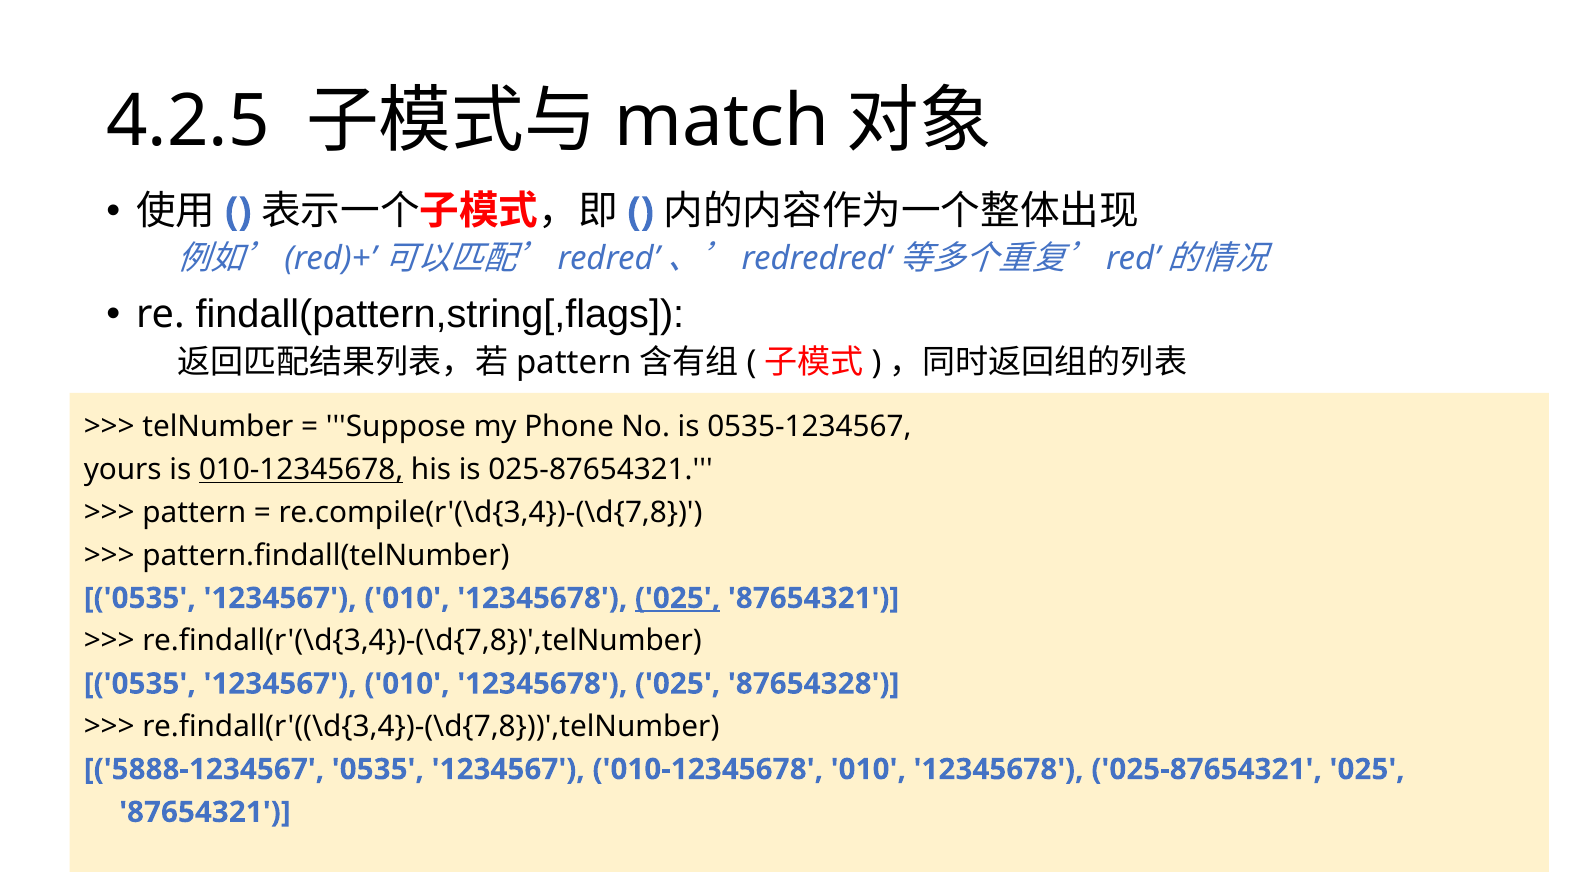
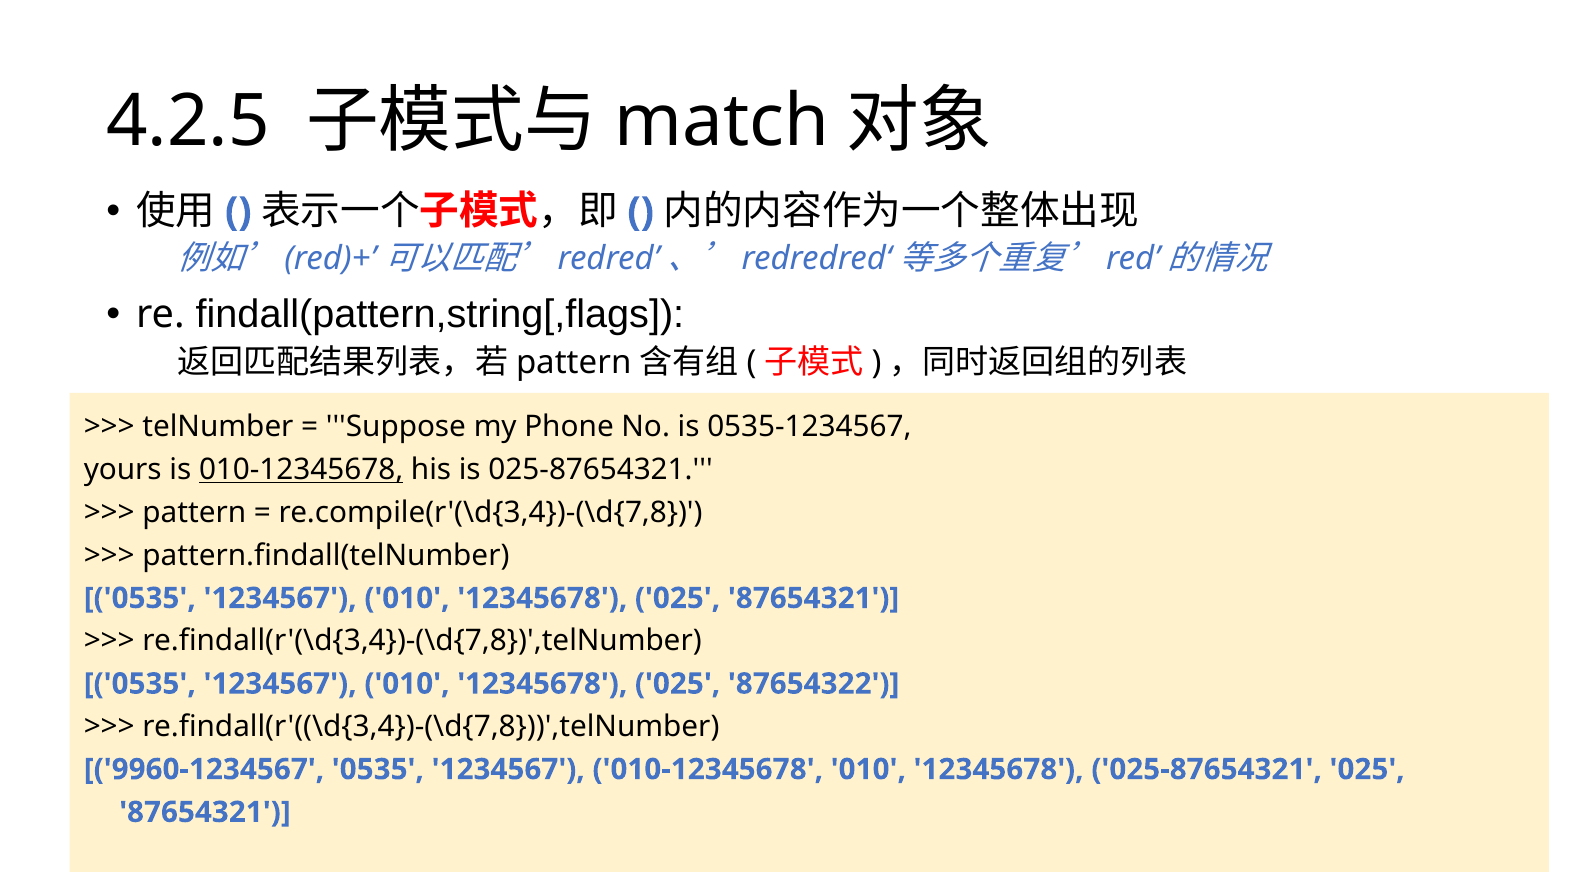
025 underline: present -> none (678, 598)
87654328: 87654328 -> 87654322 (814, 683)
5888-1234567: 5888-1234567 -> 9960-1234567 (204, 769)
